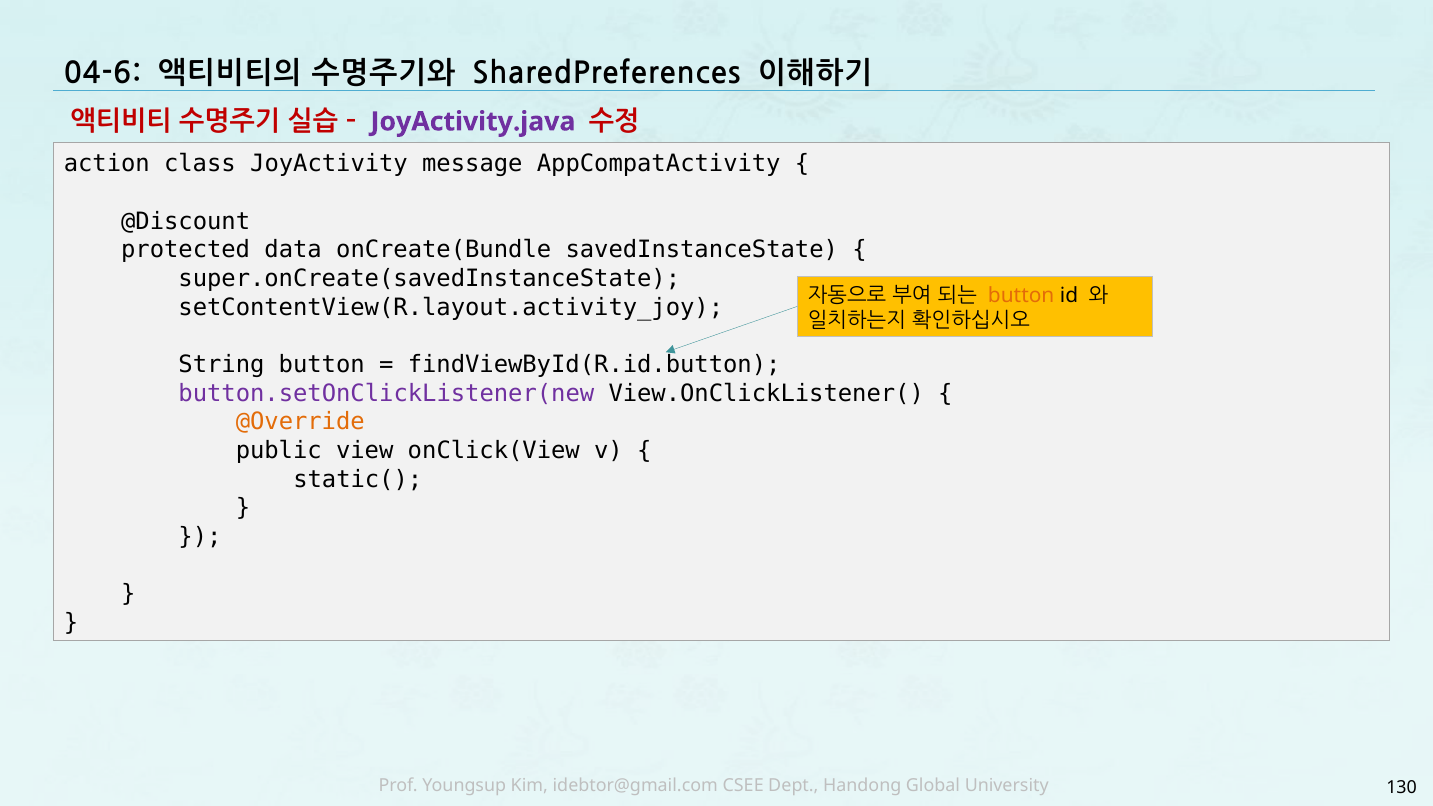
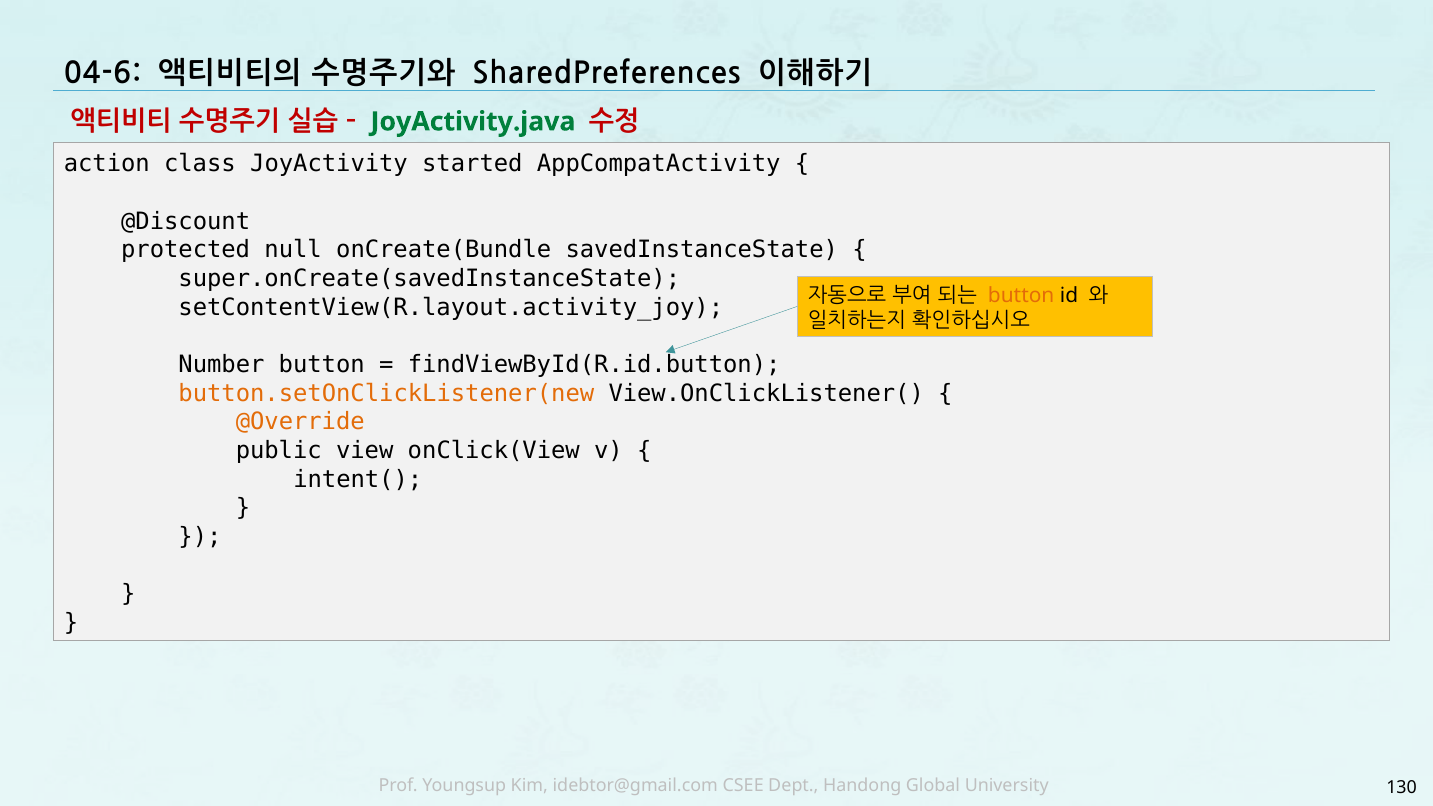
JoyActivity.java colour: purple -> green (473, 122)
message: message -> started (472, 164)
data: data -> null (293, 250)
String: String -> Number (221, 365)
button.setOnClickListener(new colour: purple -> orange (386, 393)
static(: static( -> intent( (358, 479)
